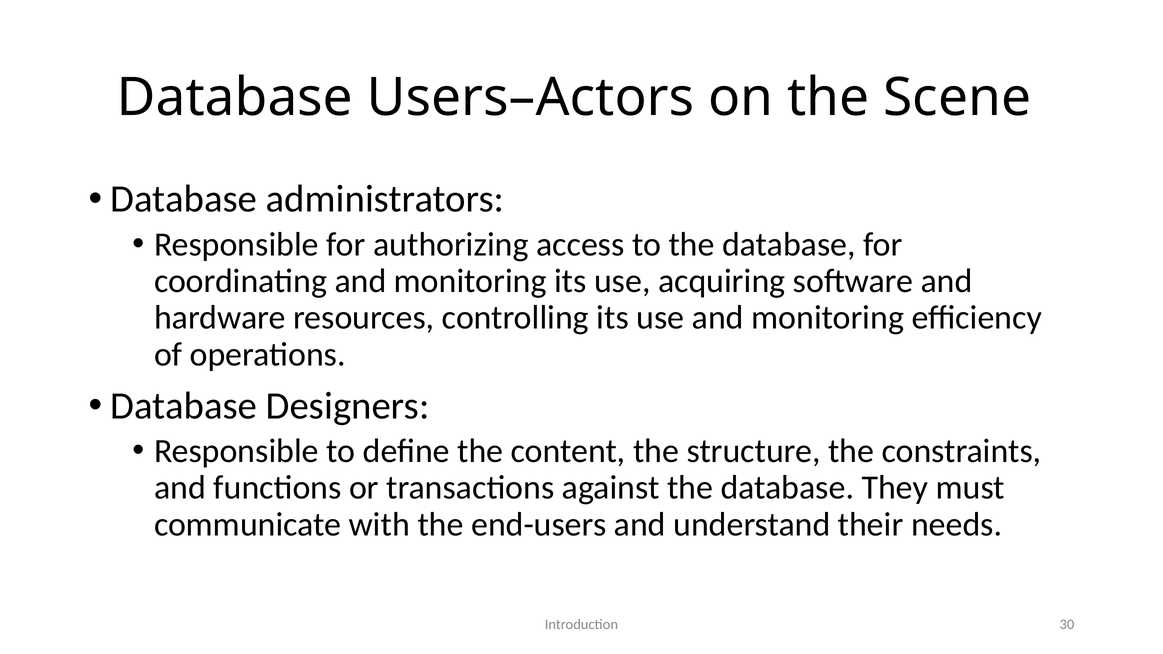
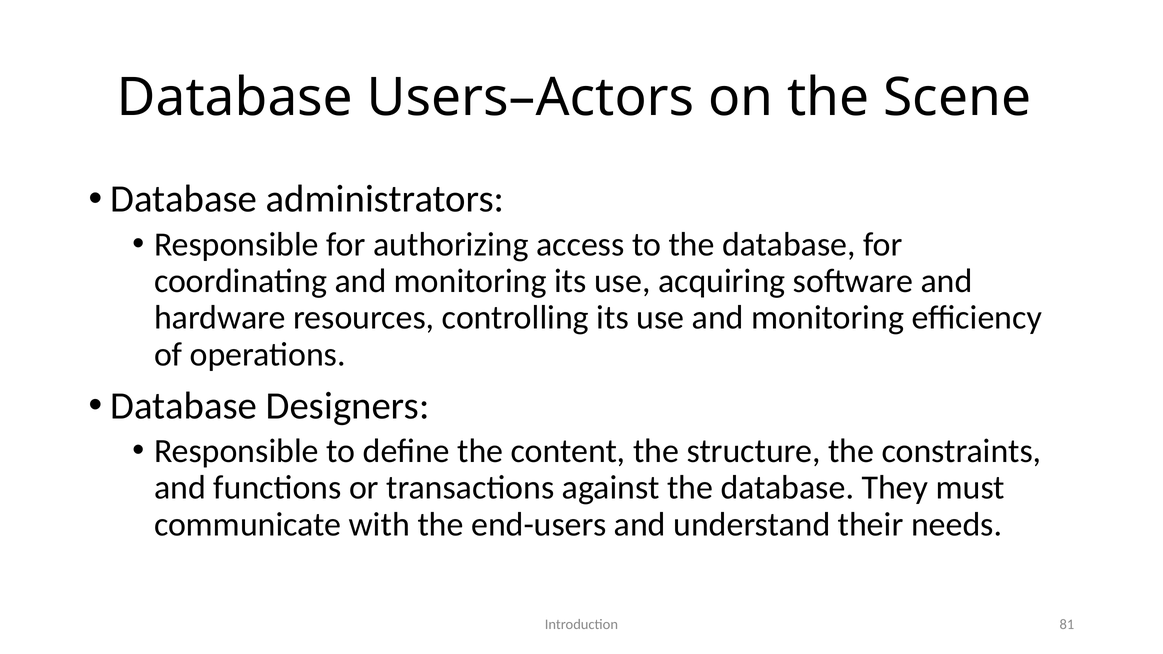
30: 30 -> 81 (1067, 625)
